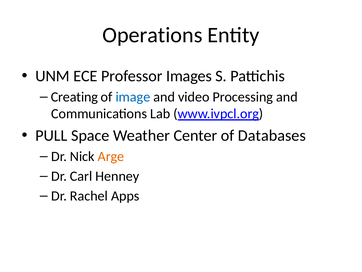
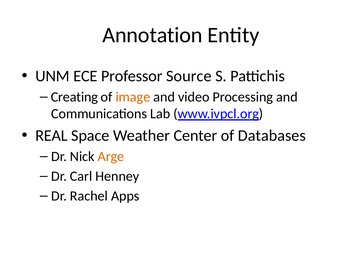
Operations: Operations -> Annotation (152, 35)
Images: Images -> Source (189, 76)
image colour: blue -> orange (133, 97)
PULL: PULL -> REAL (51, 135)
